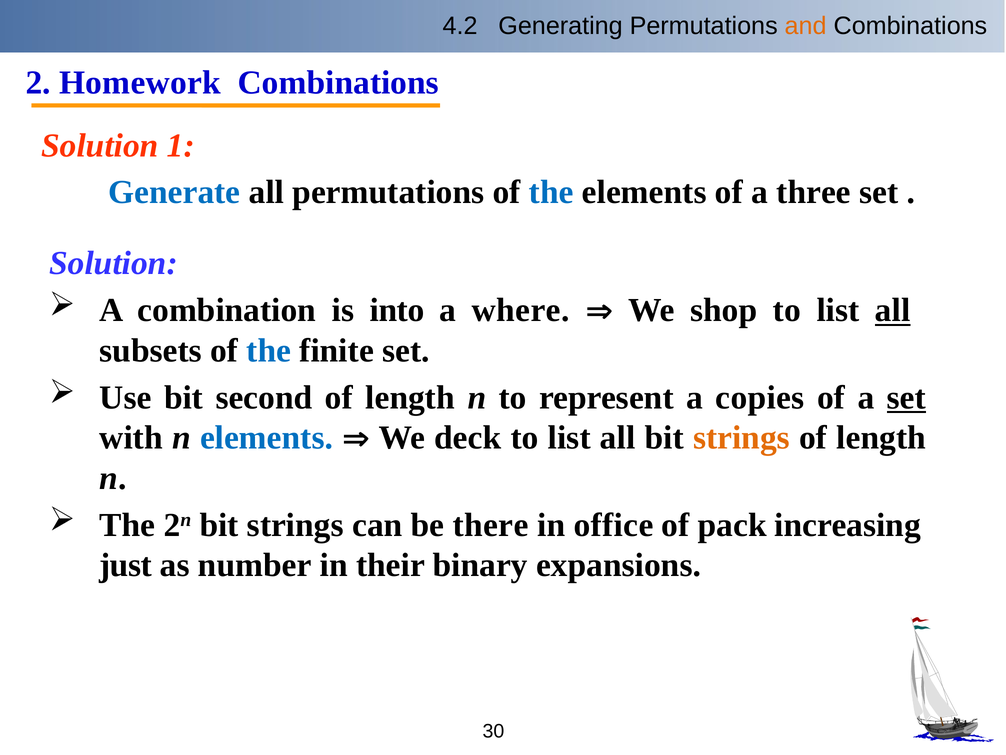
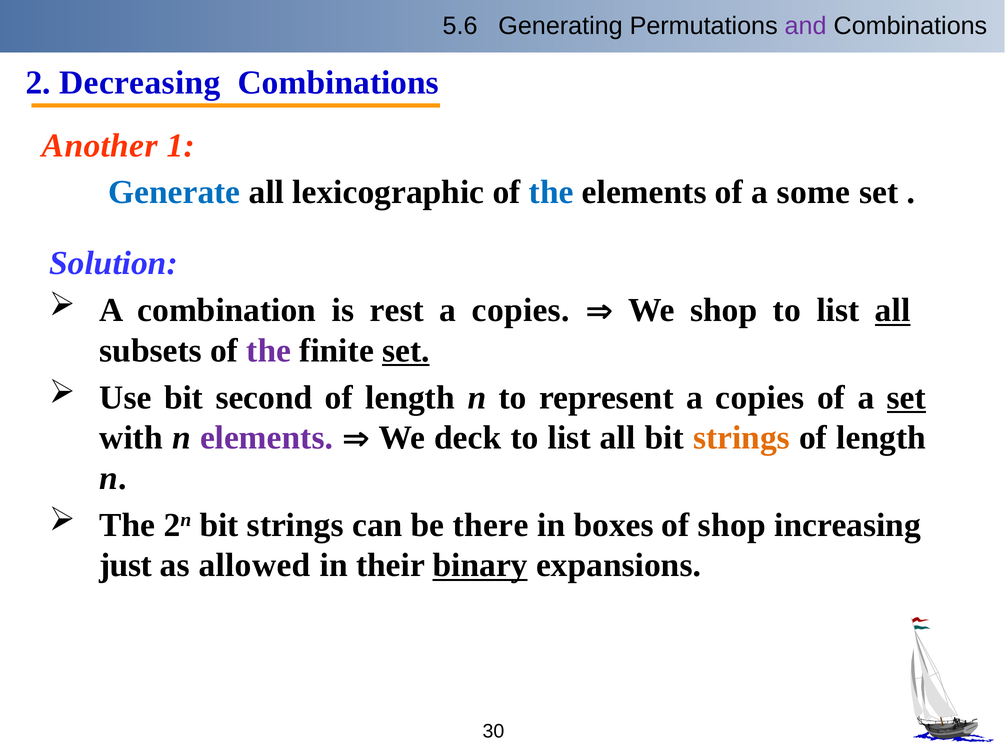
4.2: 4.2 -> 5.6 (460, 26)
and colour: orange -> purple (806, 26)
Homework: Homework -> Decreasing (140, 82)
Solution: Solution -> Another (100, 145)
all permutations: permutations -> lexicographic (388, 192)
three: three -> some (813, 192)
into: into -> rest (397, 310)
where: where -> copies (521, 310)
the colour: blue -> purple (269, 350)
set underline: none -> present (406, 350)
elements colour: blue -> purple (267, 438)
office: office -> boxes (614, 525)
of pack: pack -> shop (732, 525)
number: number -> allowed (255, 565)
binary underline: none -> present (480, 565)
